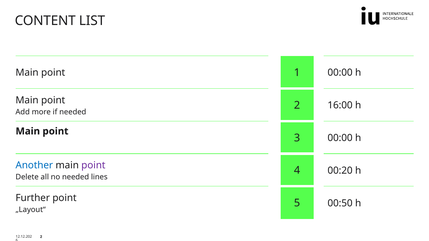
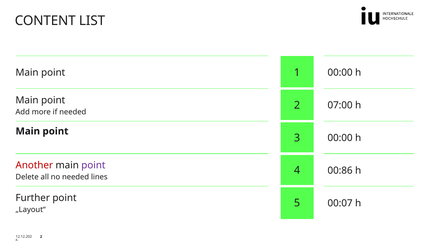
16:00: 16:00 -> 07:00 (340, 105)
Another colour: blue -> red (34, 166)
00:20: 00:20 -> 00:86 (340, 171)
00:50: 00:50 -> 00:07 (340, 203)
